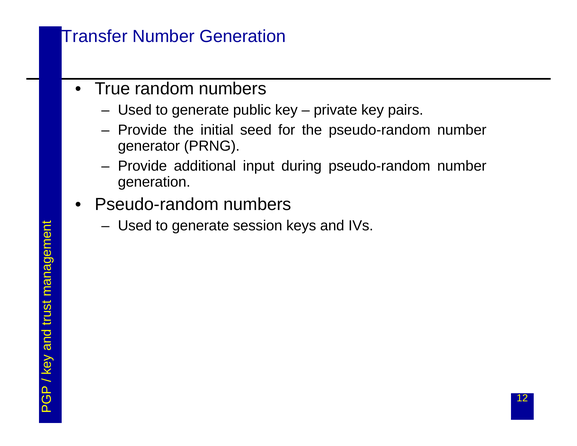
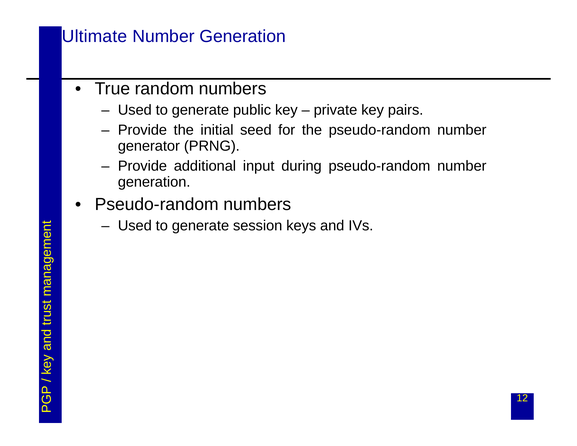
Transfer: Transfer -> Ultimate (95, 36)
